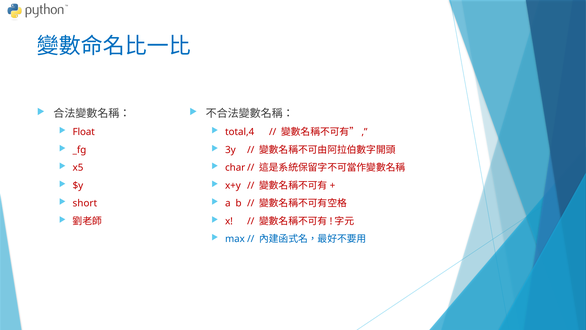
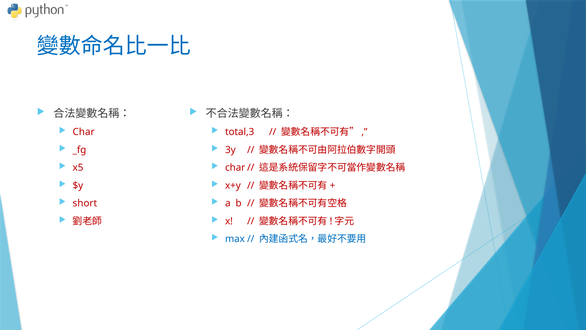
Float: Float -> Char (84, 132)
total,4: total,4 -> total,3 (240, 132)
